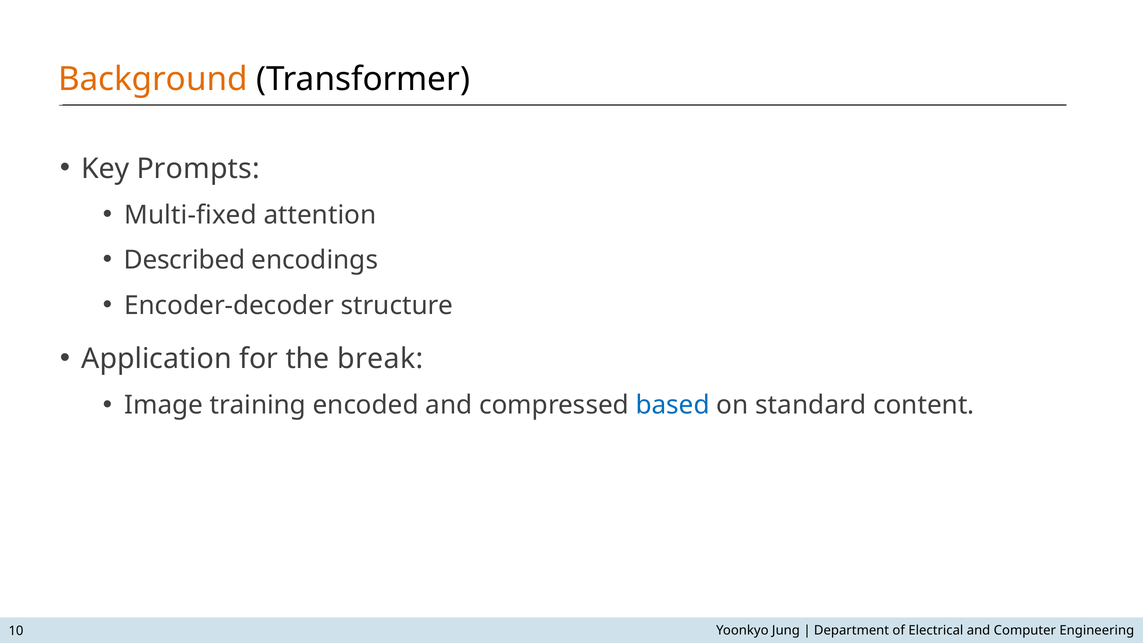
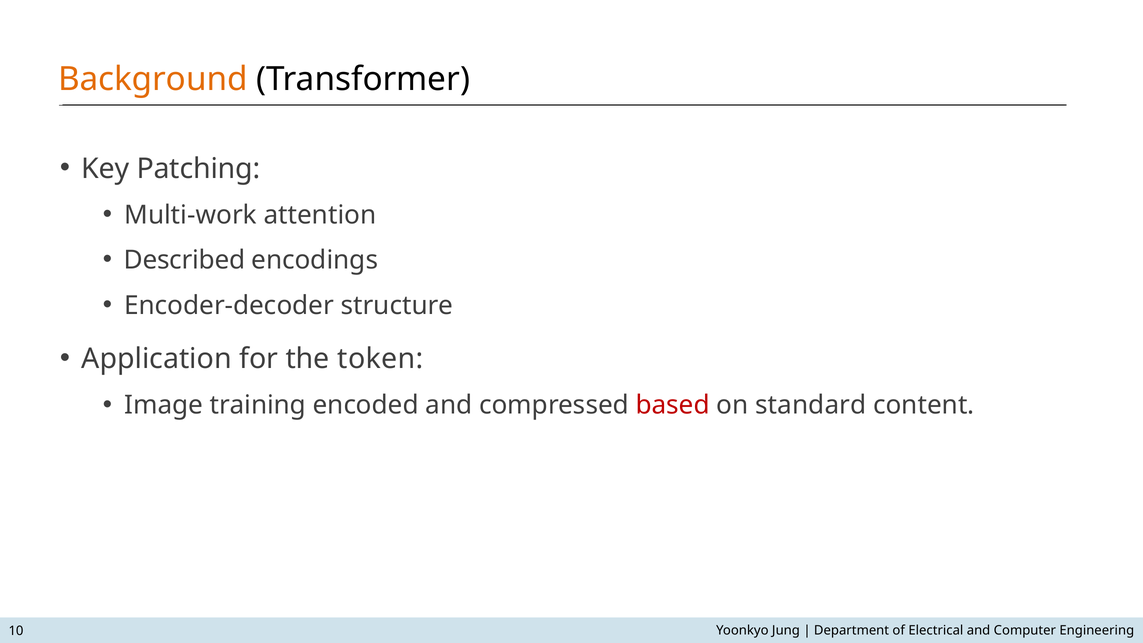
Prompts: Prompts -> Patching (198, 169)
Multi-fixed: Multi-fixed -> Multi-work (191, 215)
break: break -> token (380, 359)
based colour: blue -> red (673, 405)
